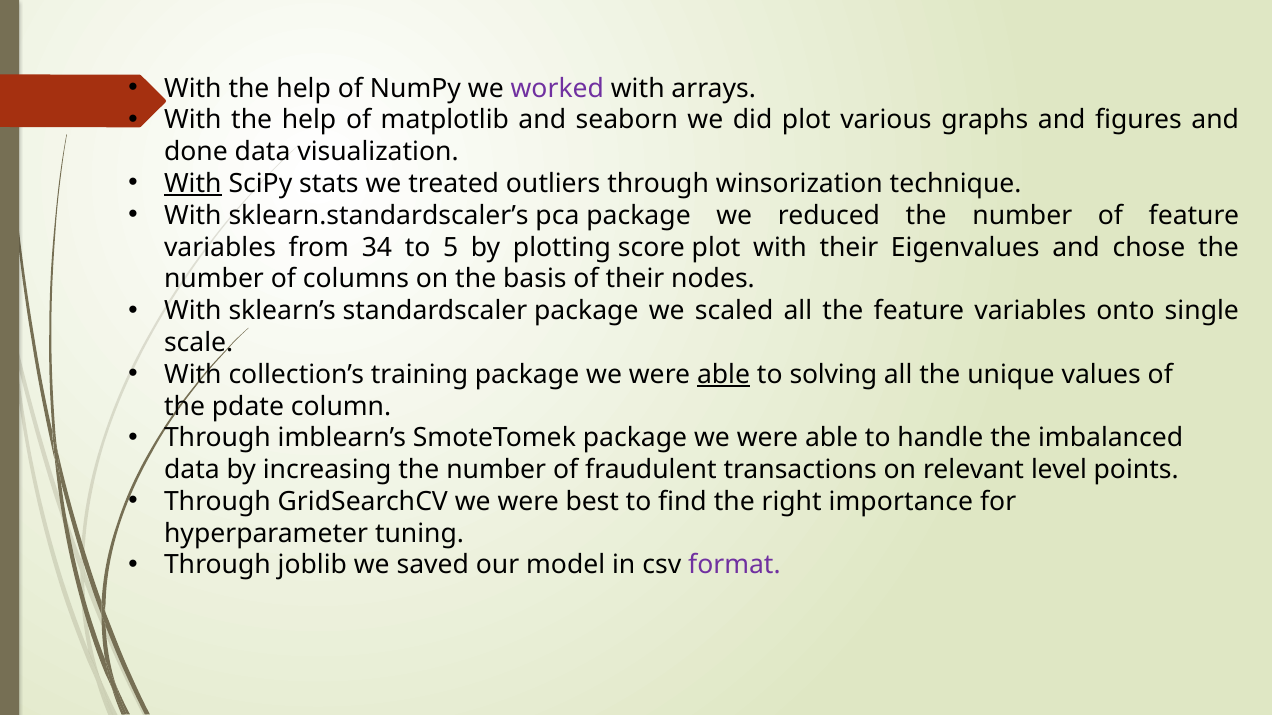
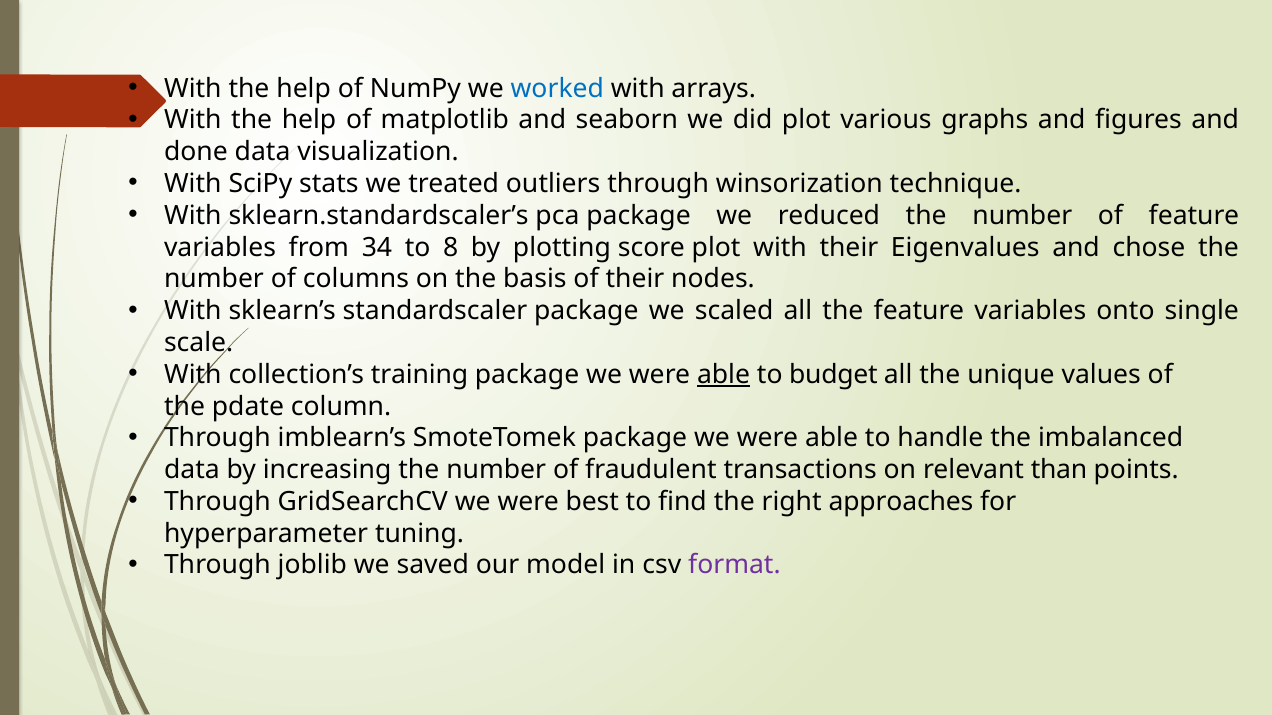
worked colour: purple -> blue (557, 88)
With underline: present -> none (193, 184)
5: 5 -> 8 (451, 247)
solving: solving -> budget (833, 375)
level: level -> than (1059, 470)
importance: importance -> approaches (901, 502)
